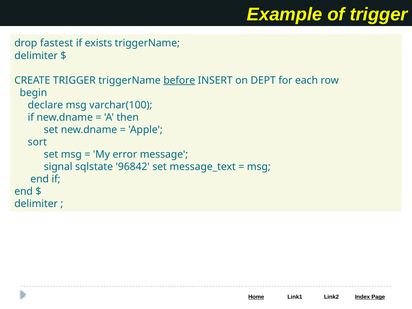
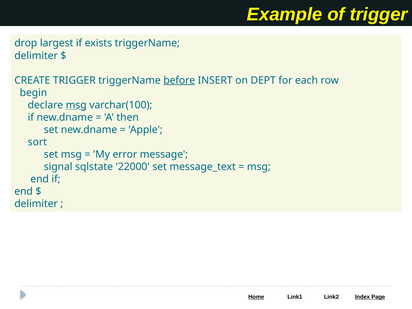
fastest: fastest -> largest (57, 43)
msg underline: none -> present (76, 105)
96842: 96842 -> 22000 (133, 167)
